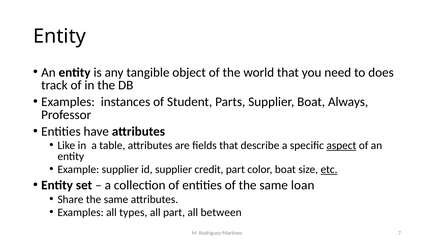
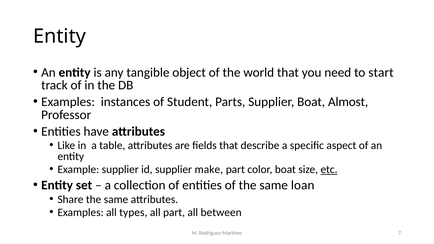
does: does -> start (381, 72)
Always: Always -> Almost (348, 102)
aspect underline: present -> none (341, 146)
credit: credit -> make (209, 170)
